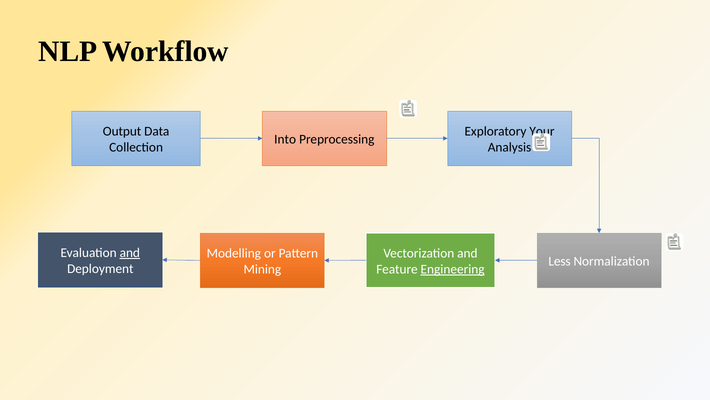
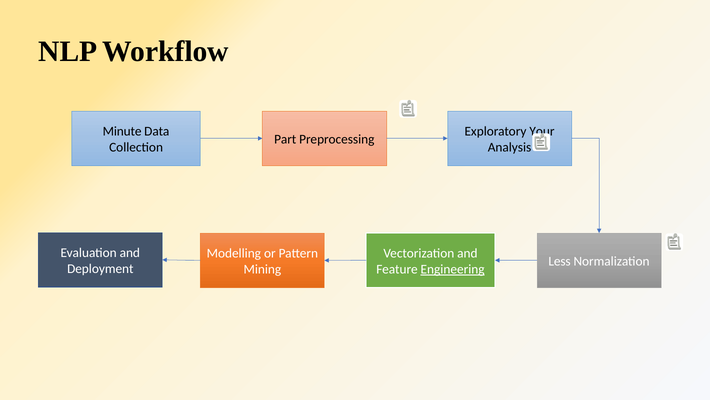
Output: Output -> Minute (122, 131)
Into: Into -> Part (285, 139)
and underline: present -> none (130, 252)
